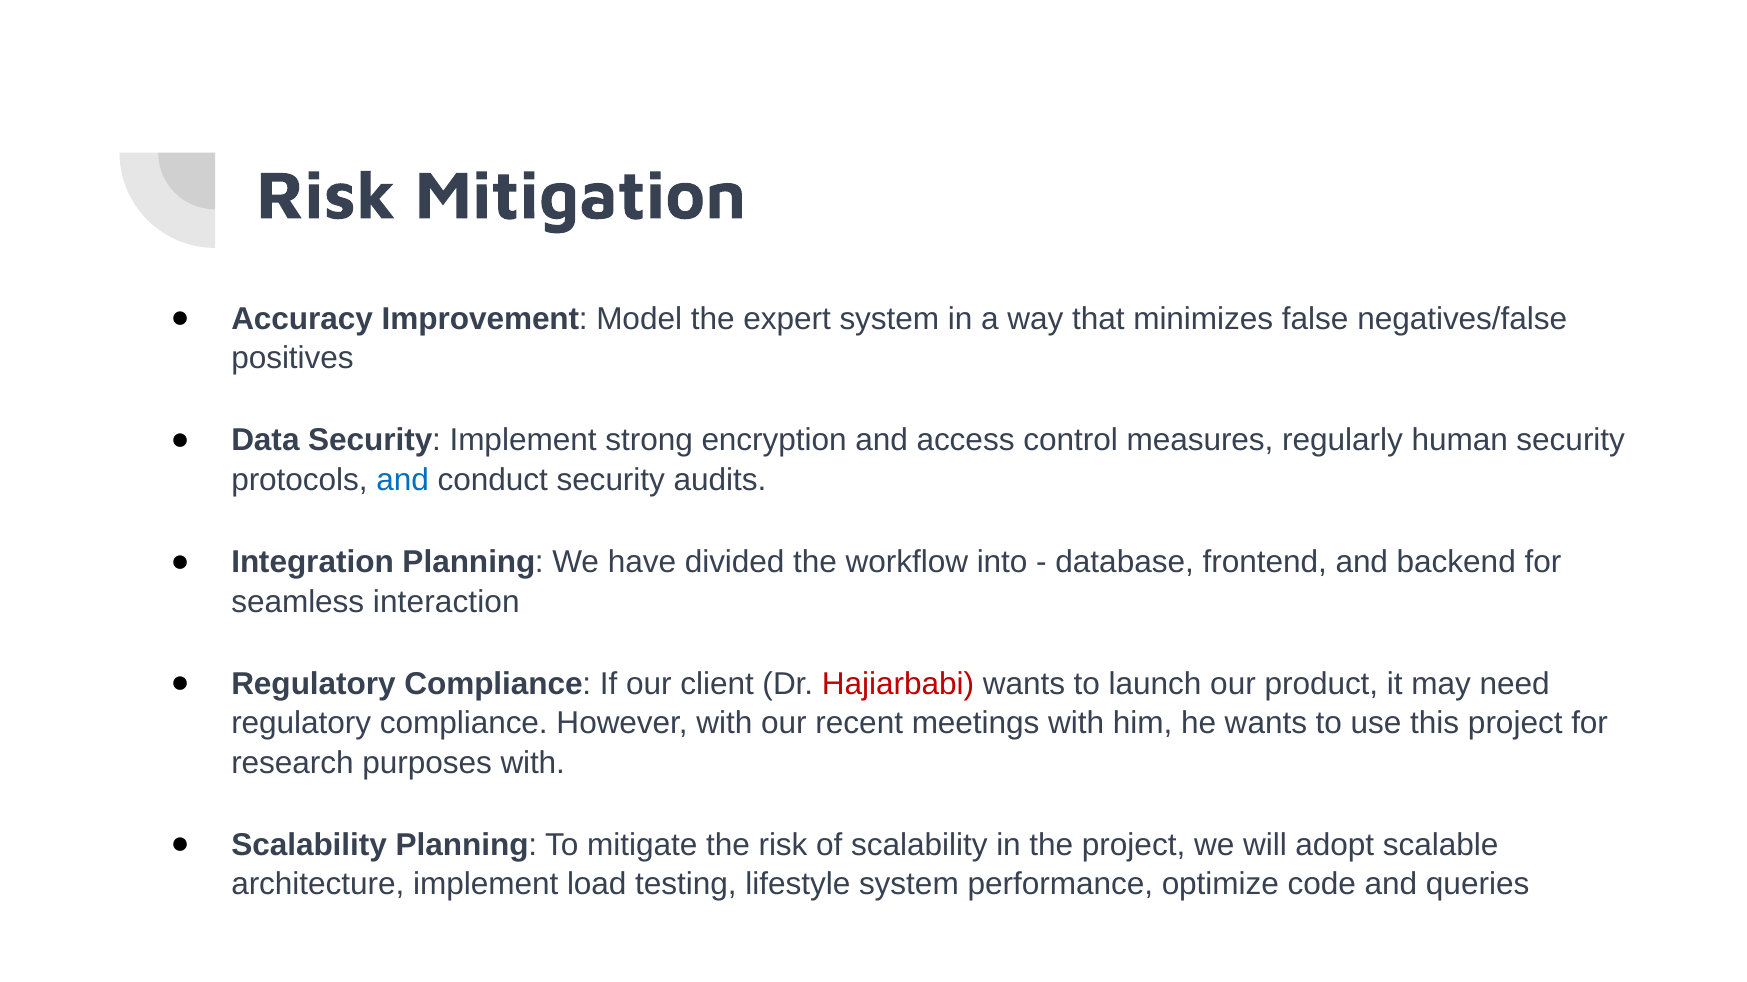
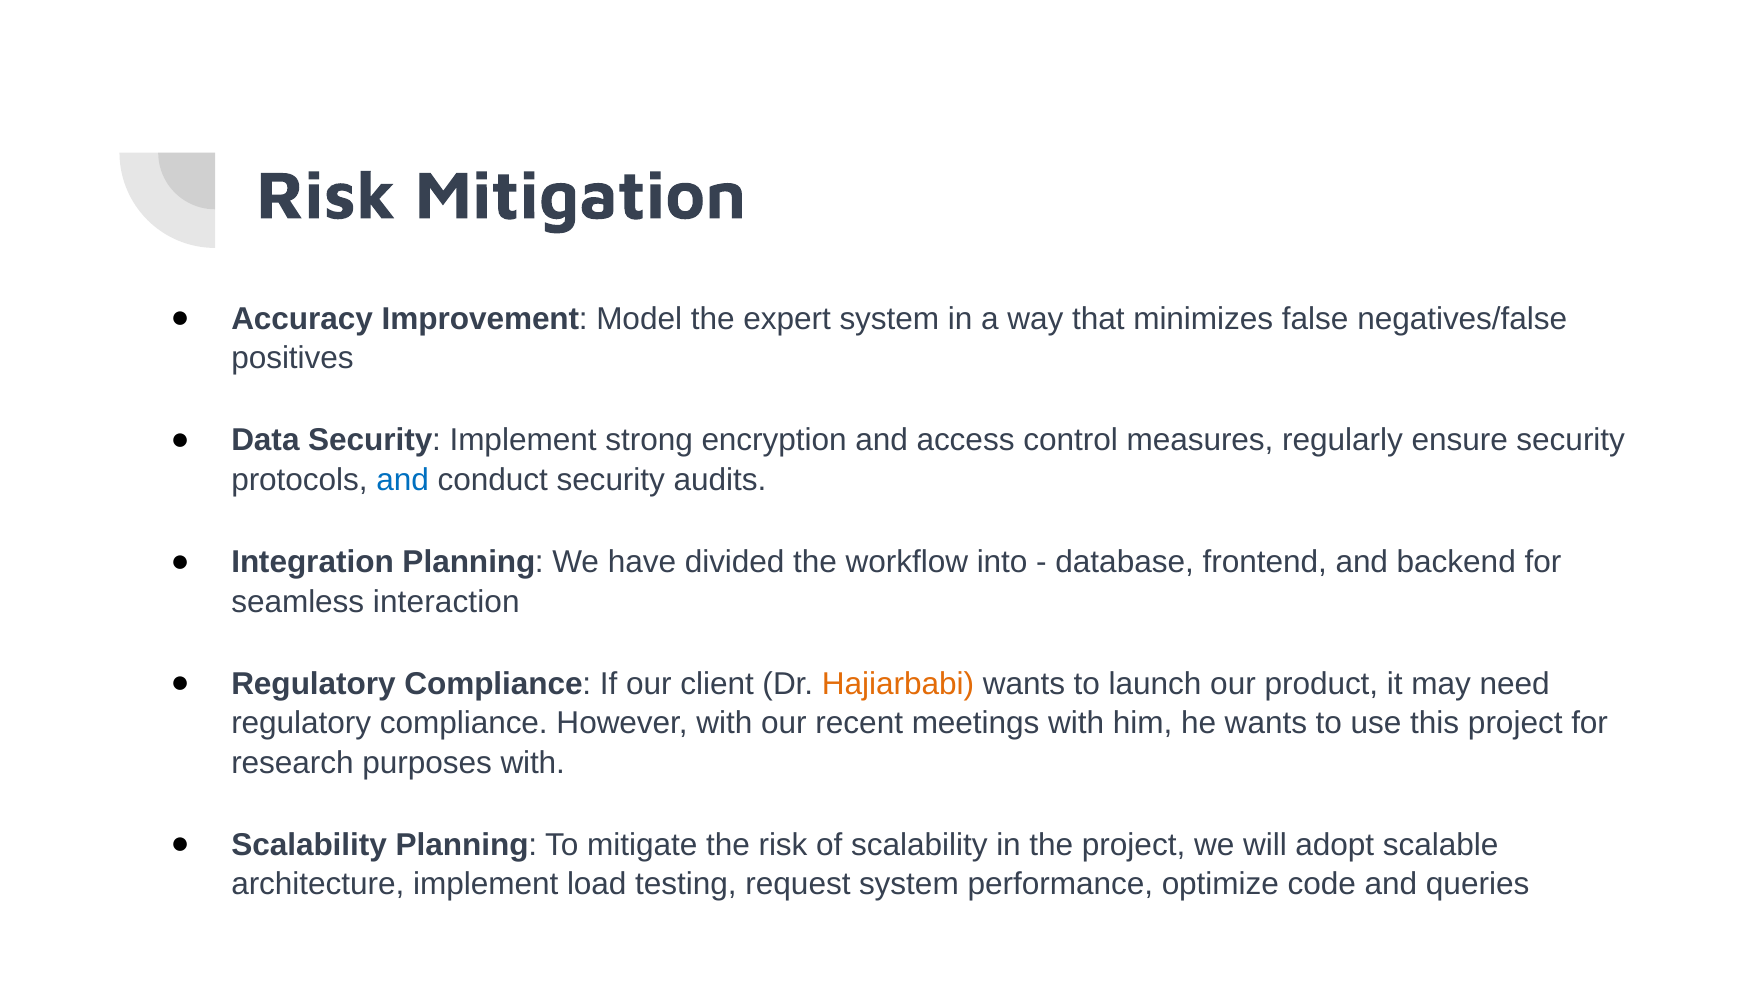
human: human -> ensure (1460, 441)
Hajiarbabi colour: red -> orange (898, 685)
lifestyle: lifestyle -> request (798, 885)
